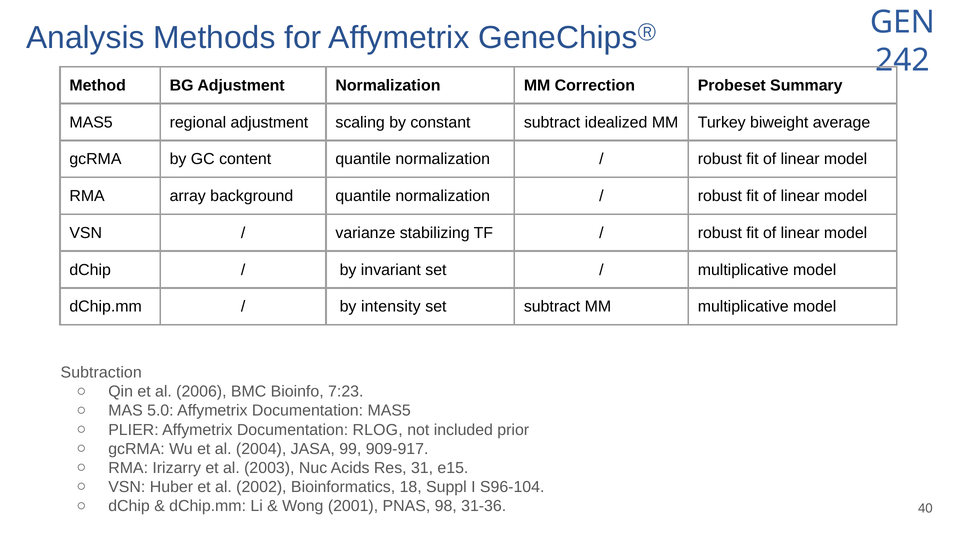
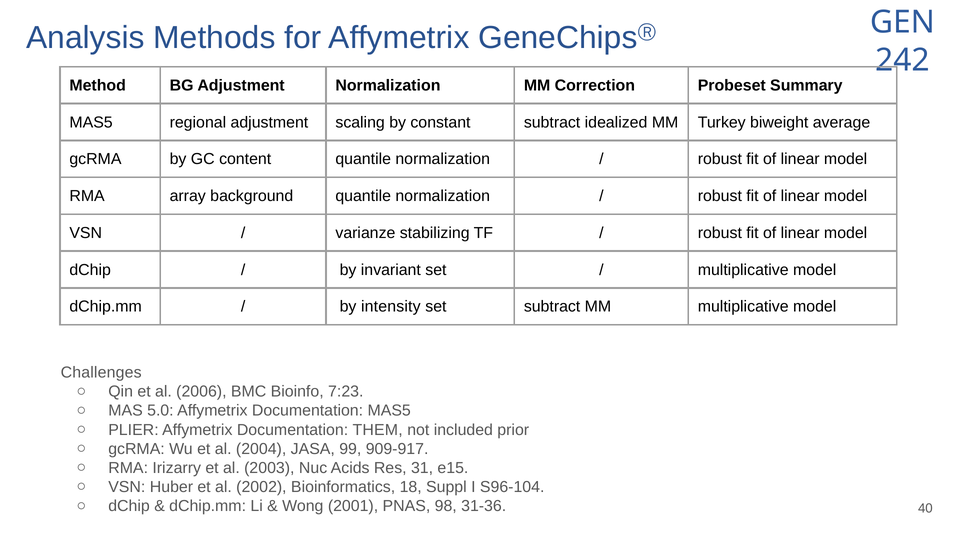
Subtraction: Subtraction -> Challenges (101, 373)
RLOG: RLOG -> THEM (378, 430)
